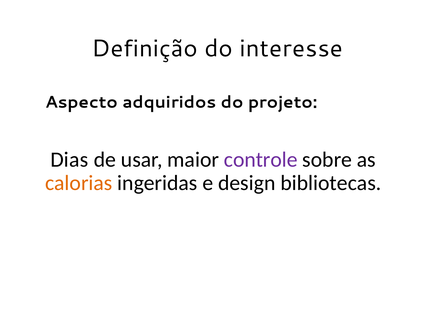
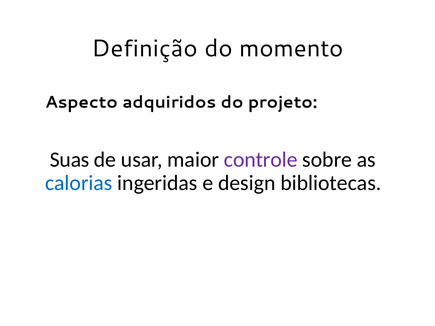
interesse: interesse -> momento (291, 49)
Dias: Dias -> Suas (70, 160)
calorias colour: orange -> blue (79, 183)
